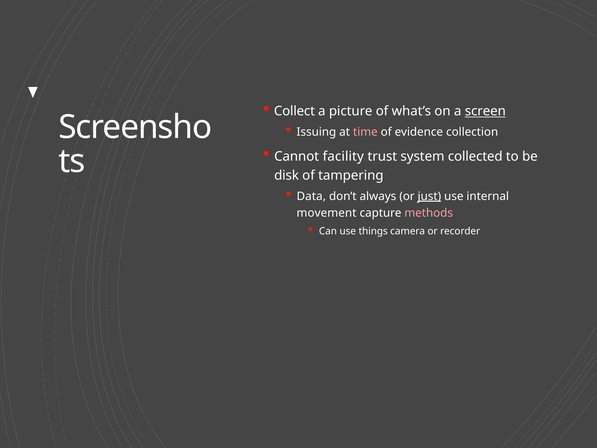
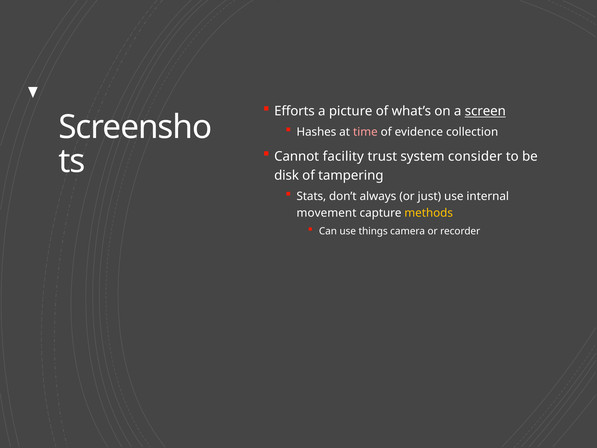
Collect: Collect -> Efforts (294, 111)
Issuing: Issuing -> Hashes (316, 132)
collected: collected -> consider (475, 156)
Data: Data -> Stats (311, 196)
just underline: present -> none (429, 196)
methods colour: pink -> yellow (429, 213)
